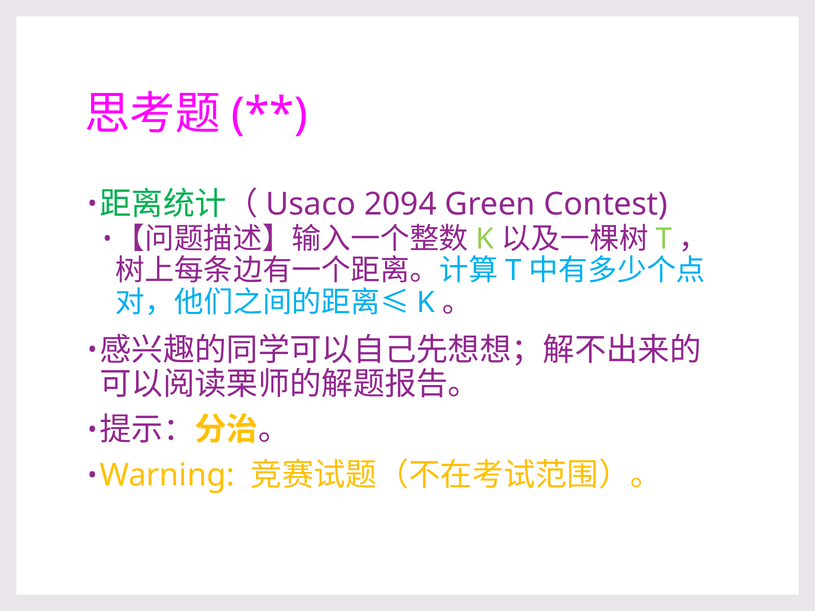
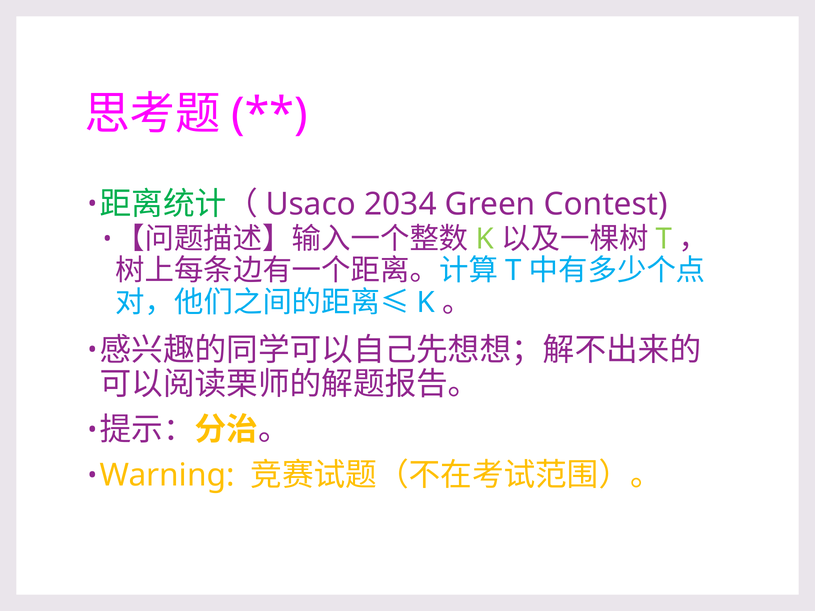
2094: 2094 -> 2034 (400, 204)
